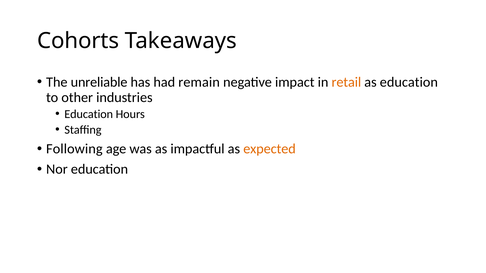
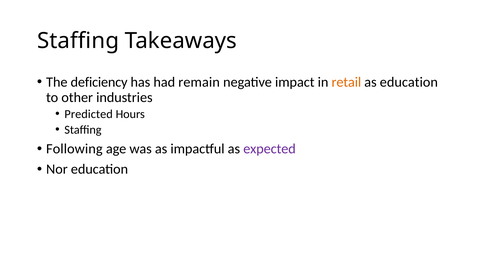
Cohorts: Cohorts -> Staffing (78, 41)
unreliable: unreliable -> deficiency (99, 82)
Education: Education -> Predicted (89, 114)
expected colour: orange -> purple (270, 149)
